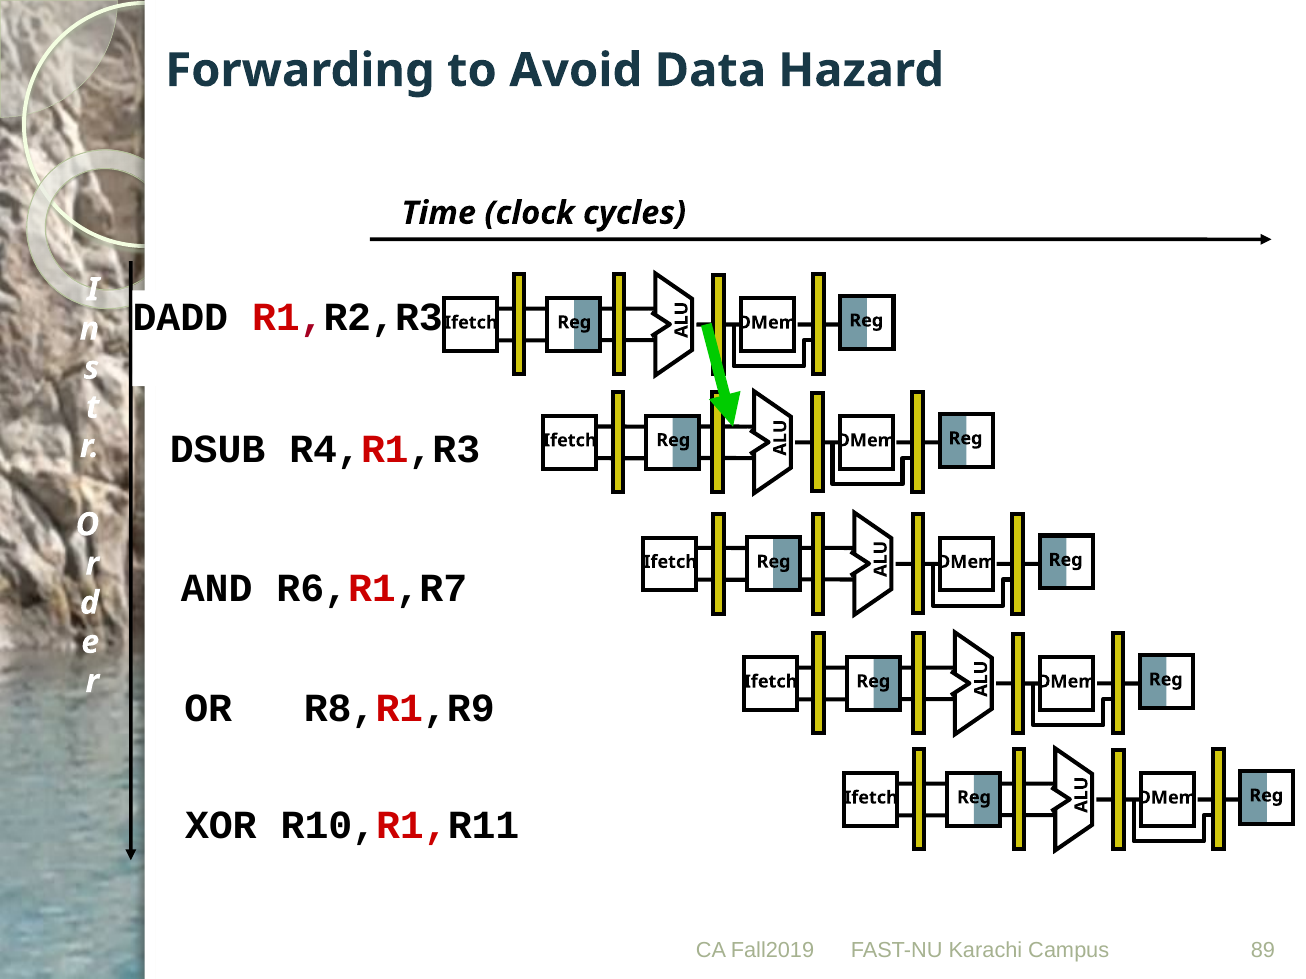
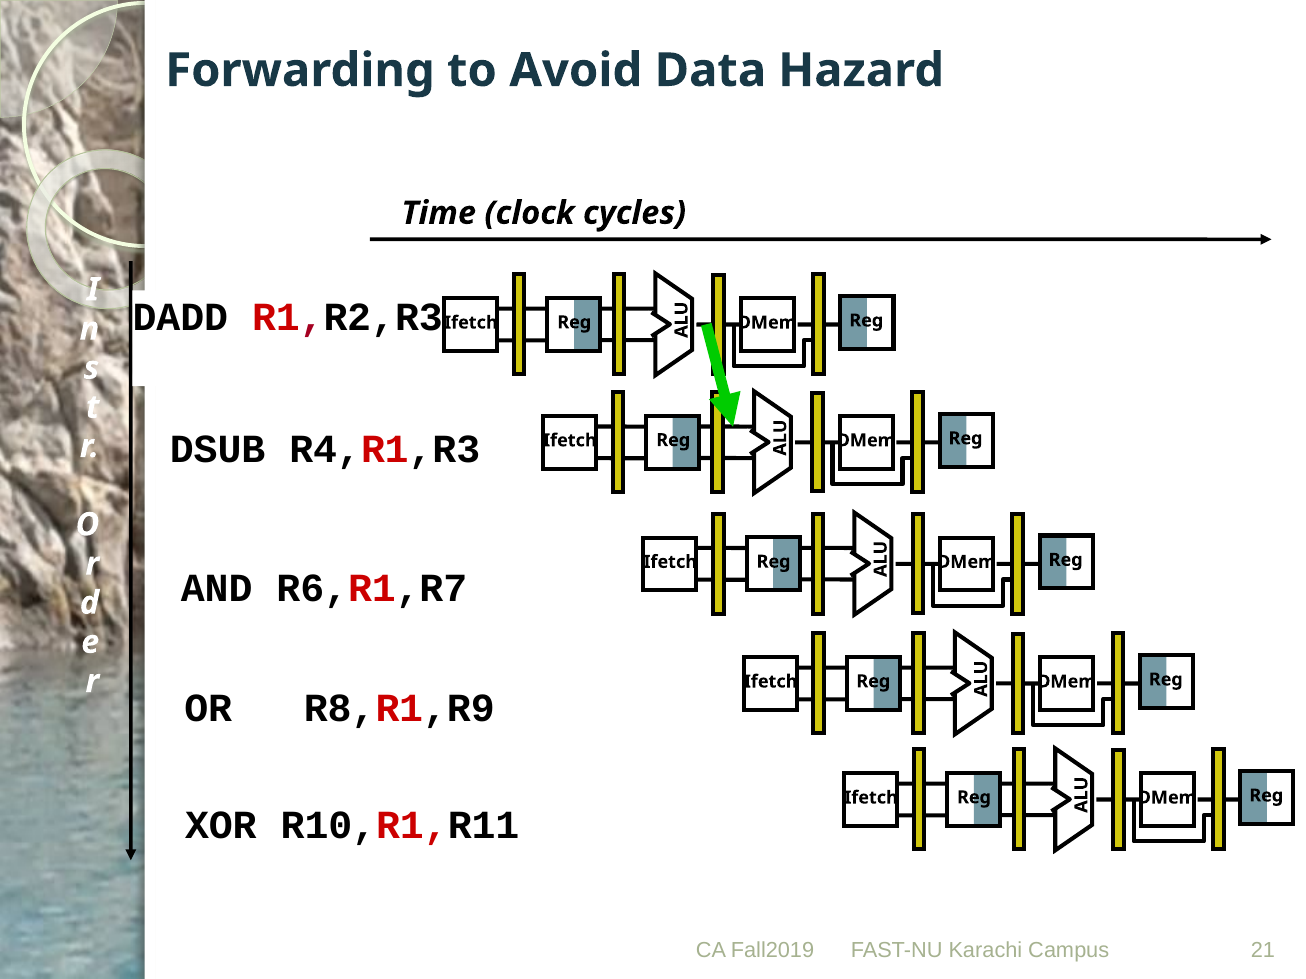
89: 89 -> 21 (1263, 951)
